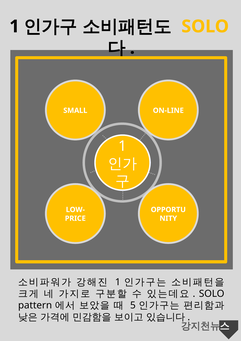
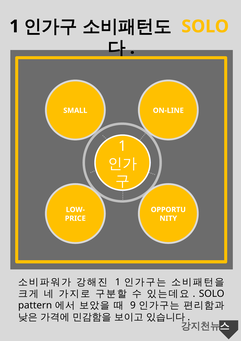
5: 5 -> 9 (133, 305)
